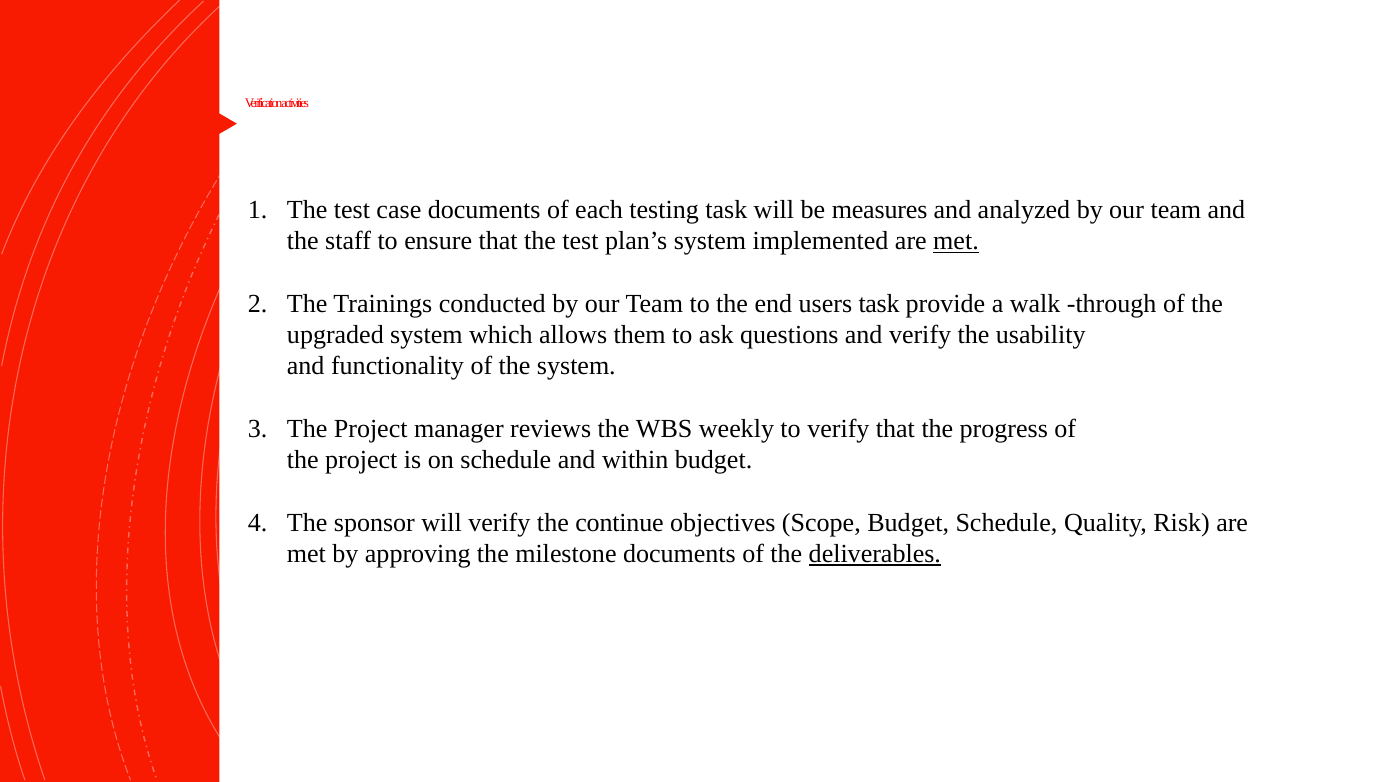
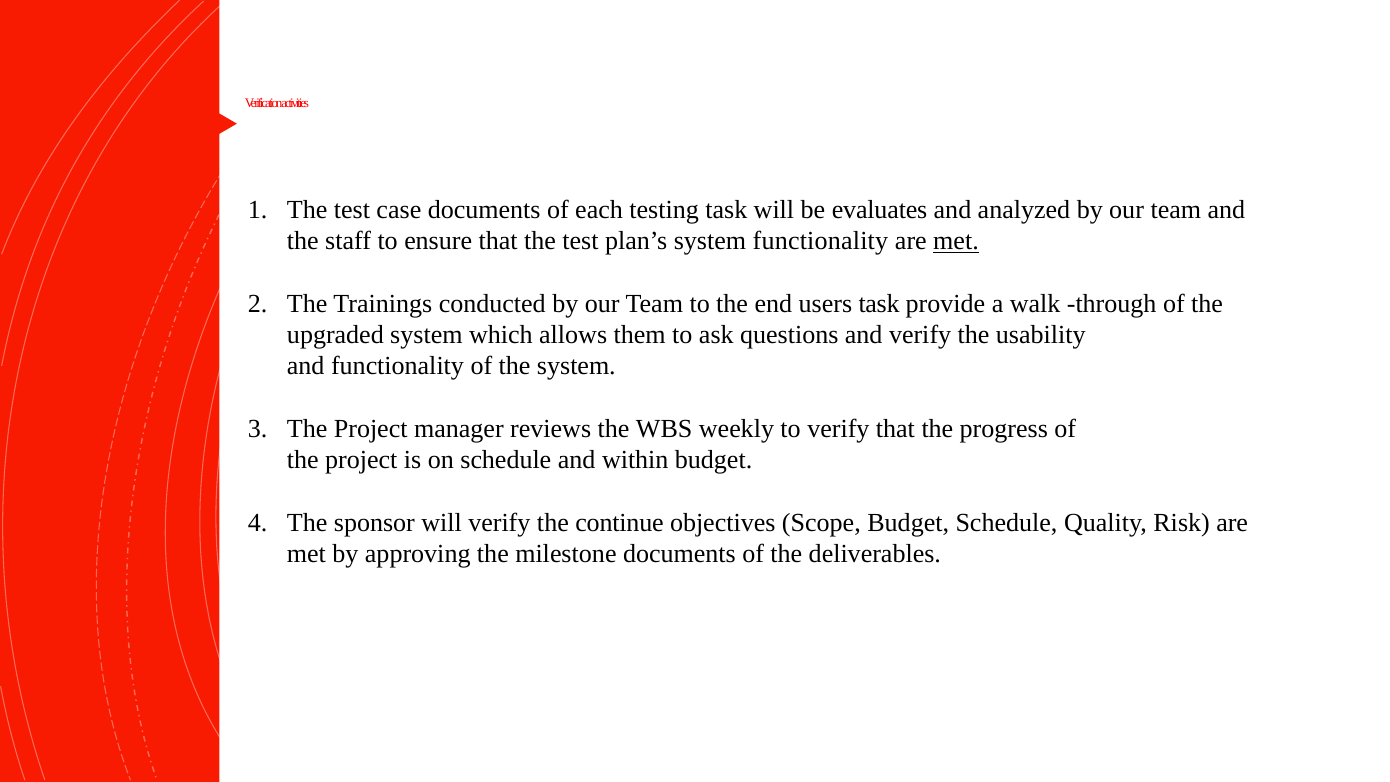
measures: measures -> evaluates (880, 210)
system implemented: implemented -> functionality (820, 241)
deliverables underline: present -> none (875, 554)
